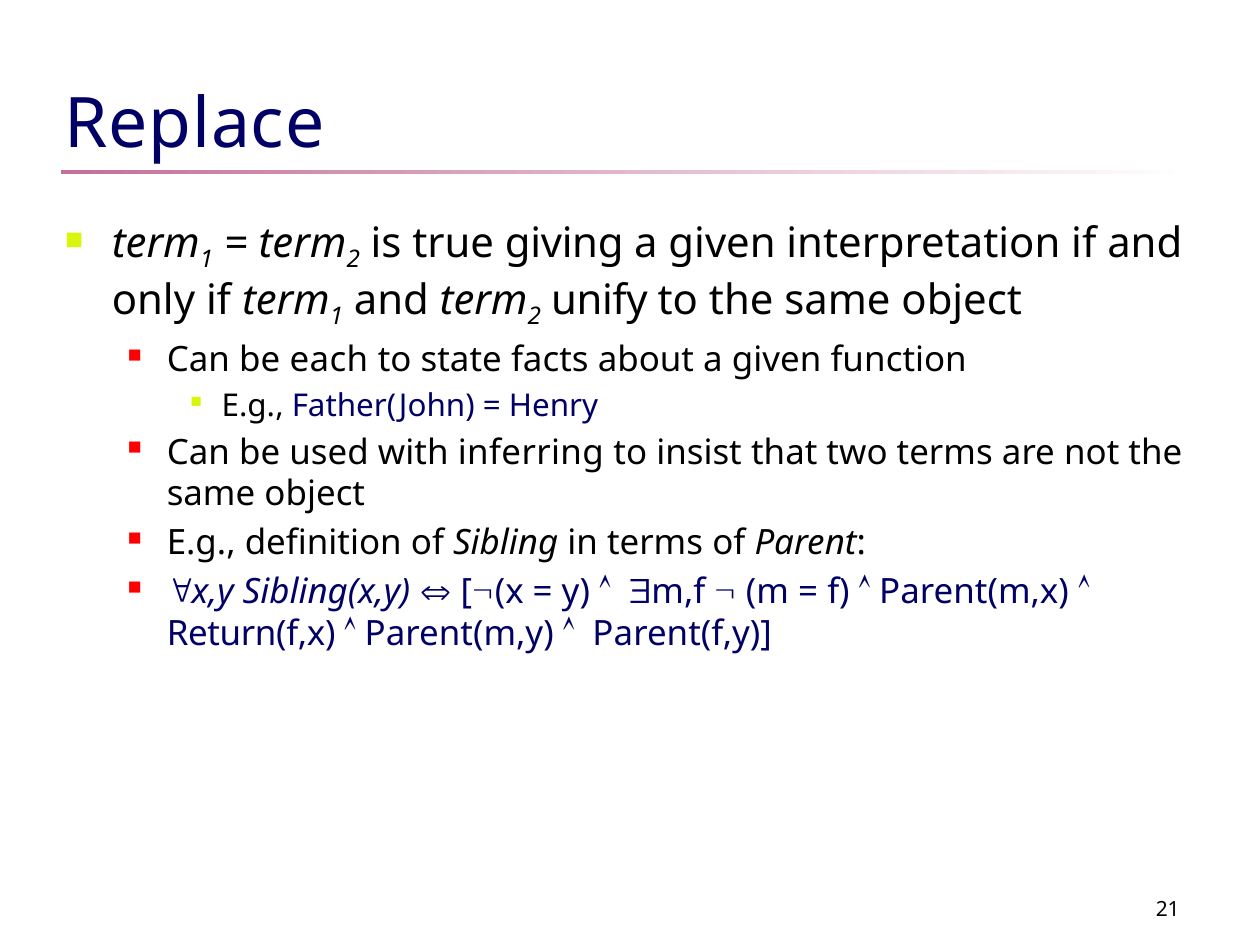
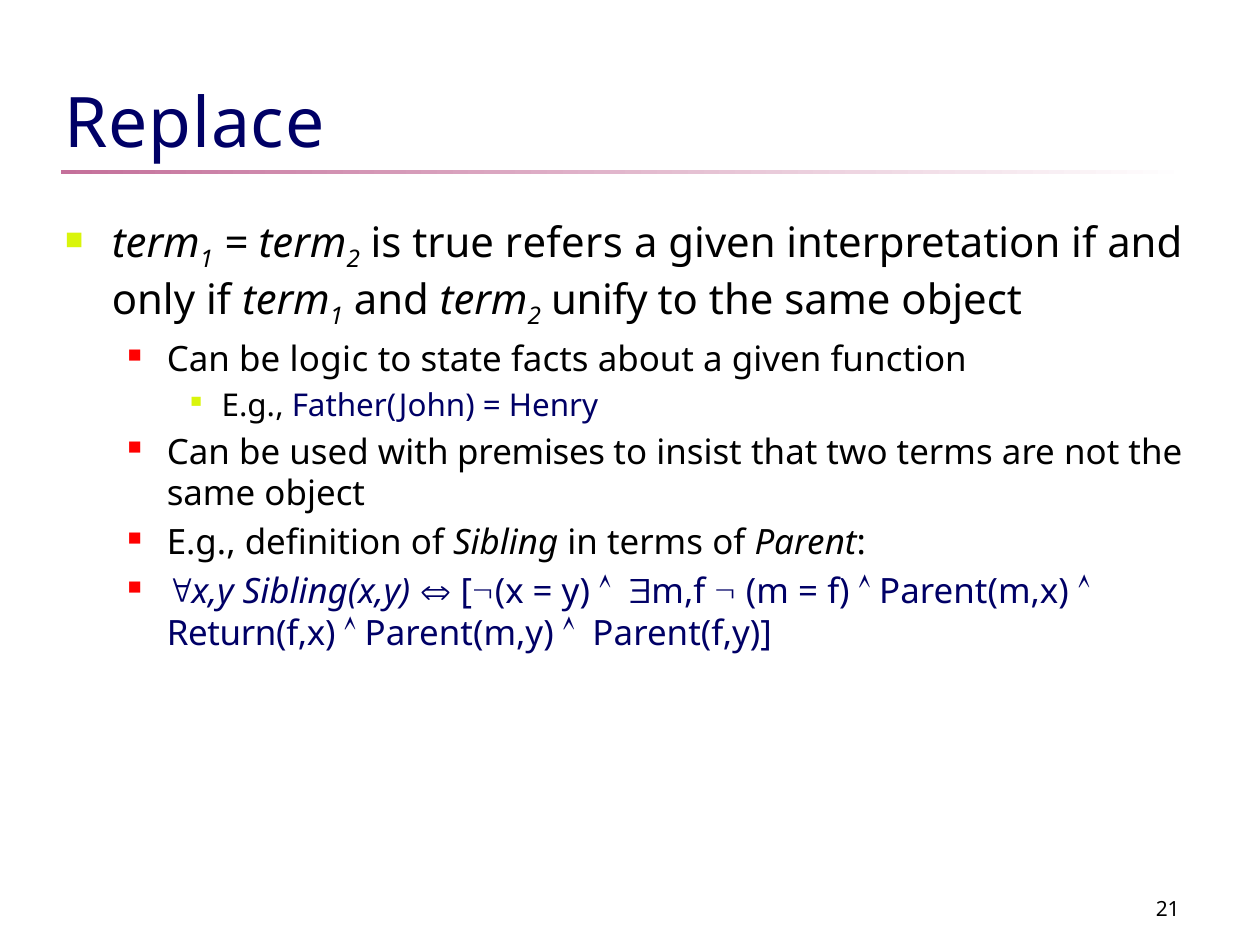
giving: giving -> refers (564, 243)
each: each -> logic (329, 360)
inferring: inferring -> premises (531, 453)
